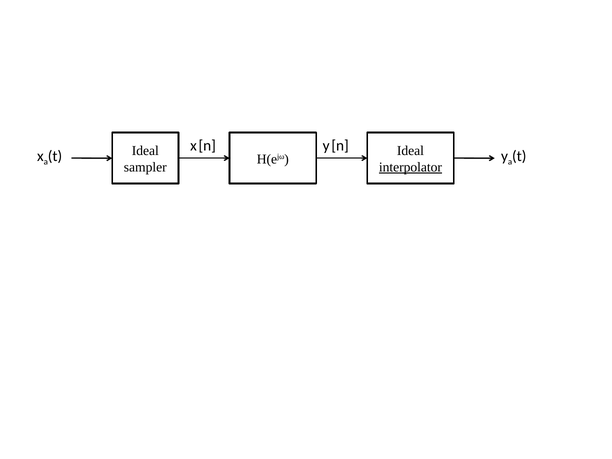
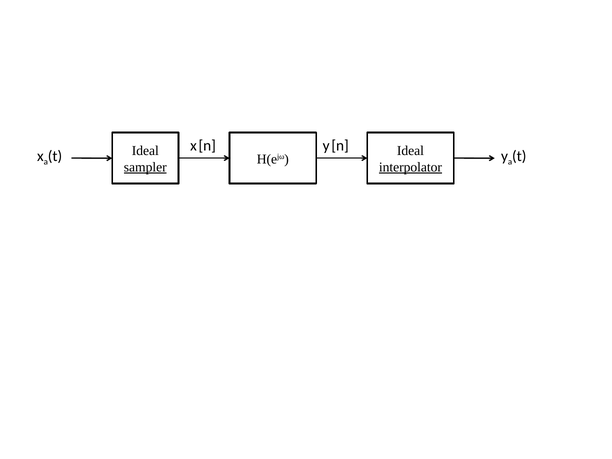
sampler underline: none -> present (145, 167)
